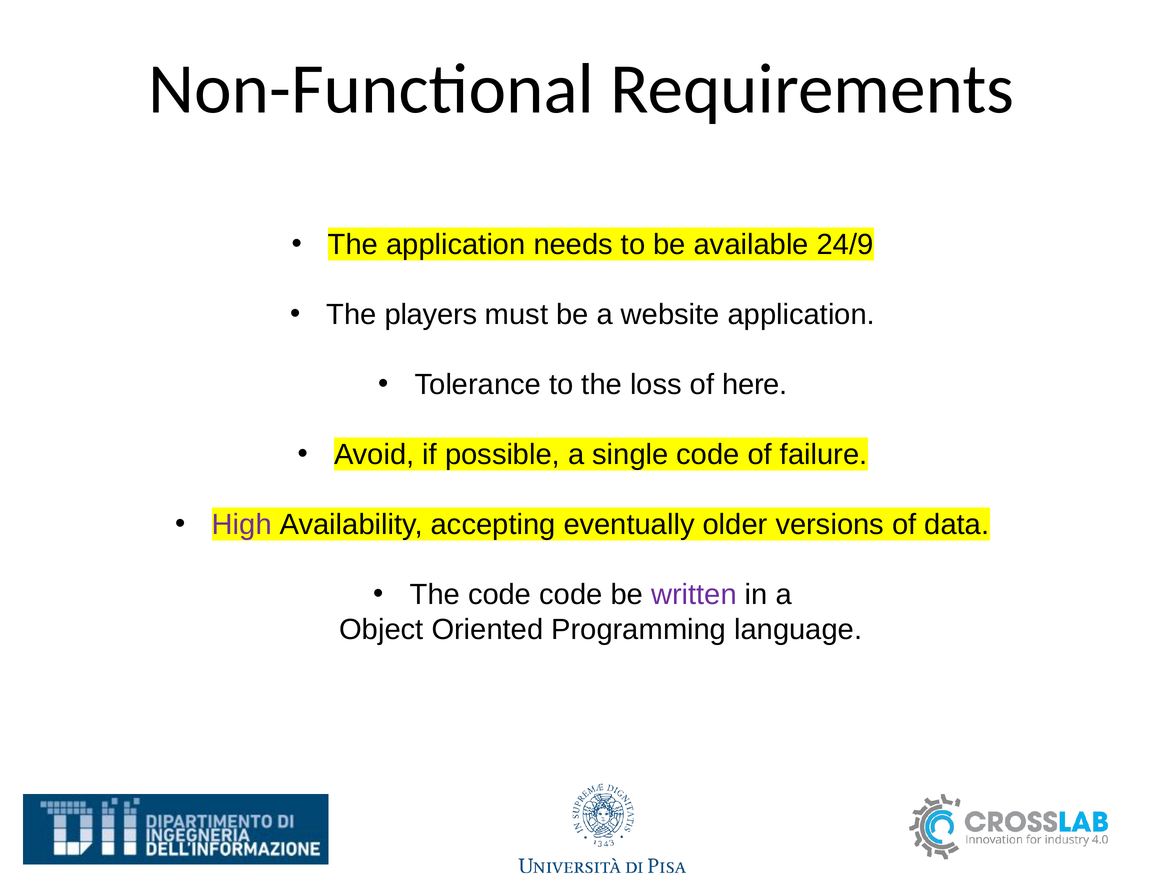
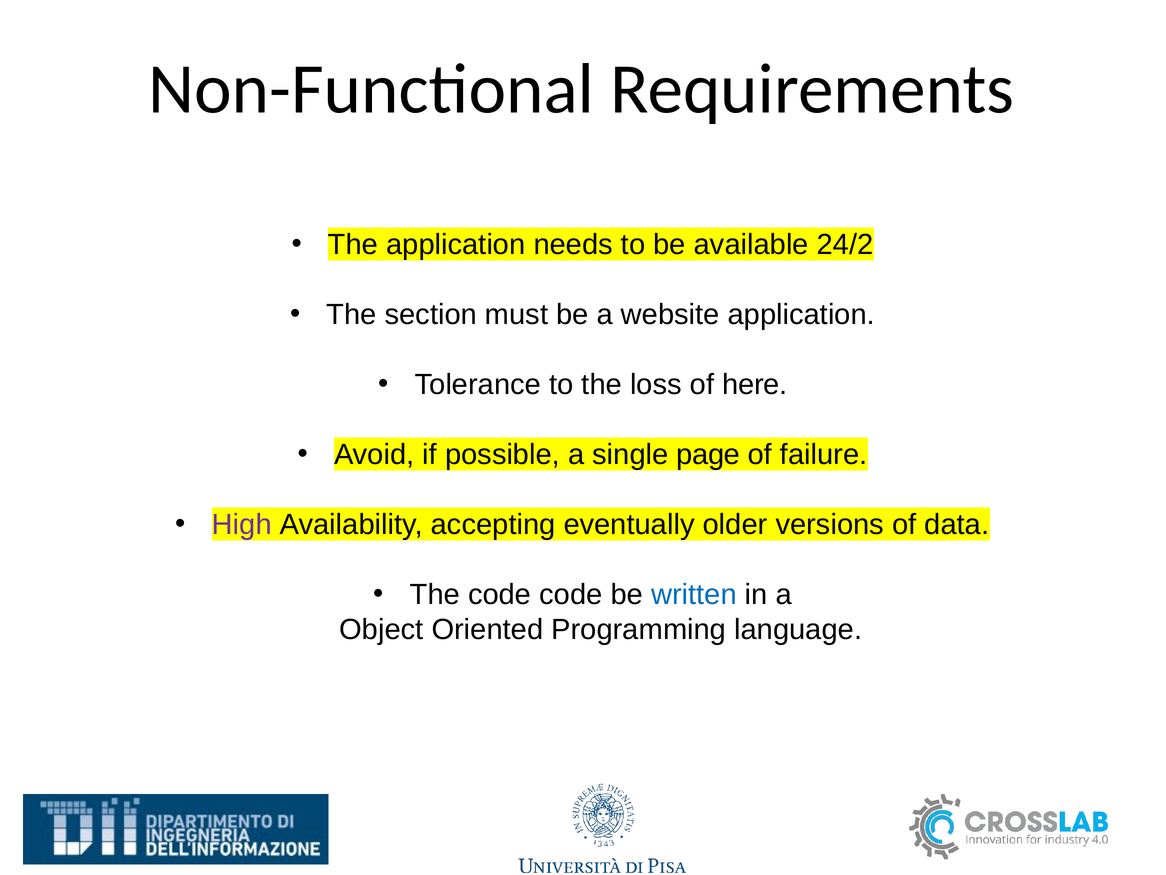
24/9: 24/9 -> 24/2 (845, 244)
players: players -> section (431, 314)
single code: code -> page (708, 454)
written colour: purple -> blue (694, 594)
